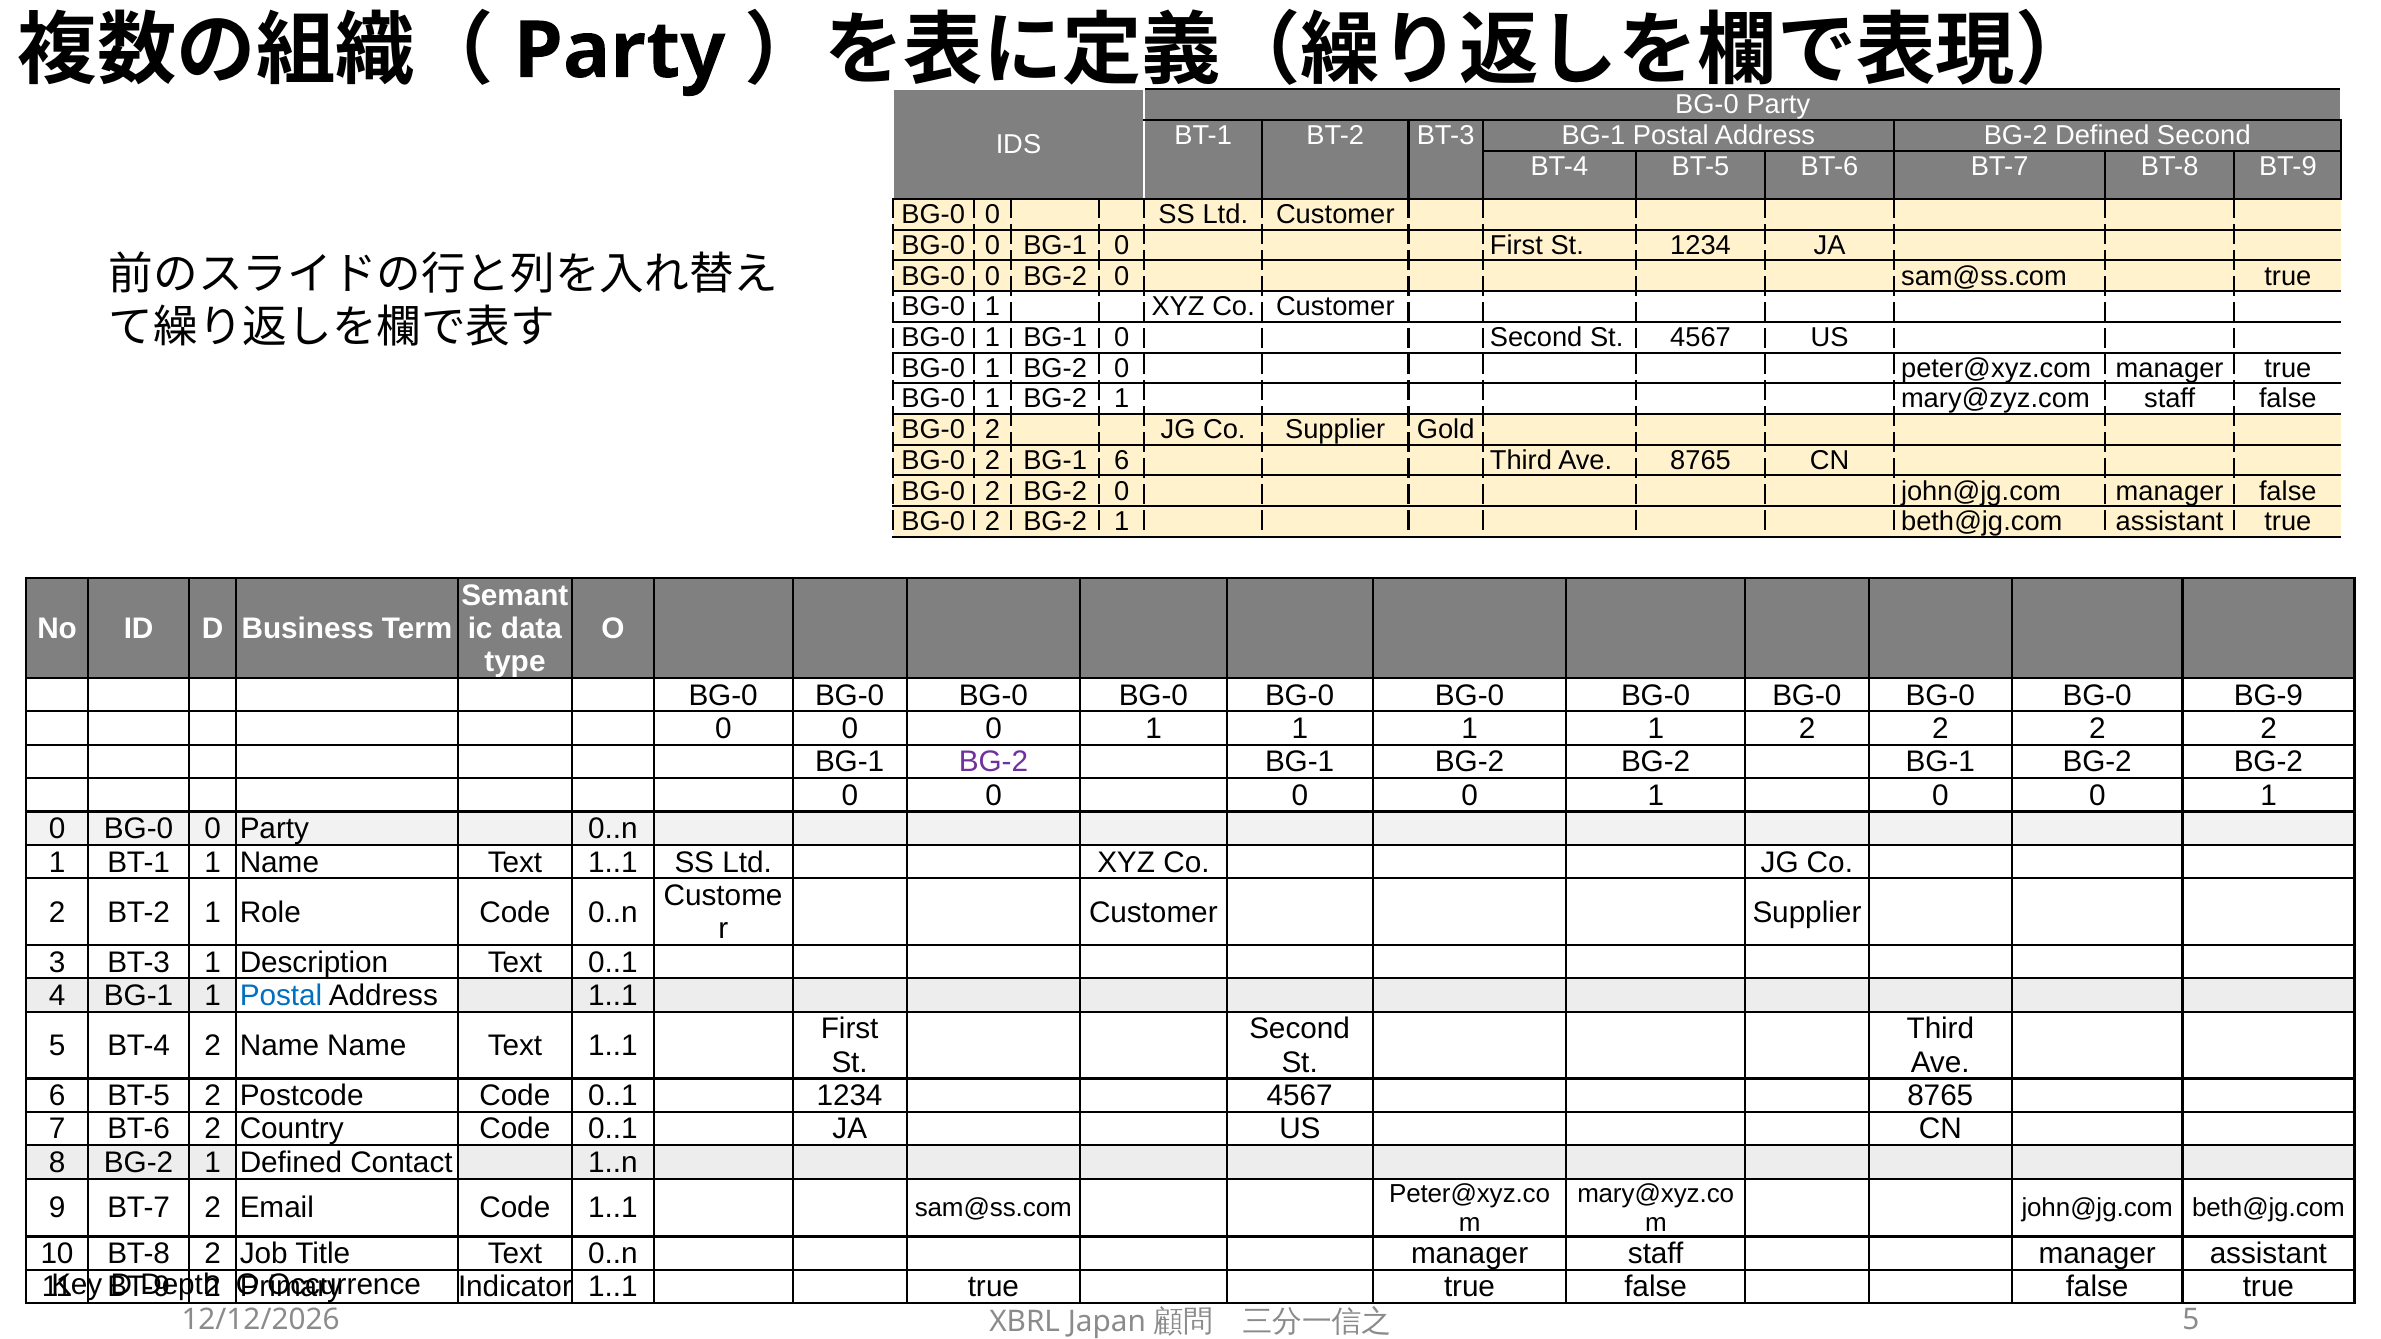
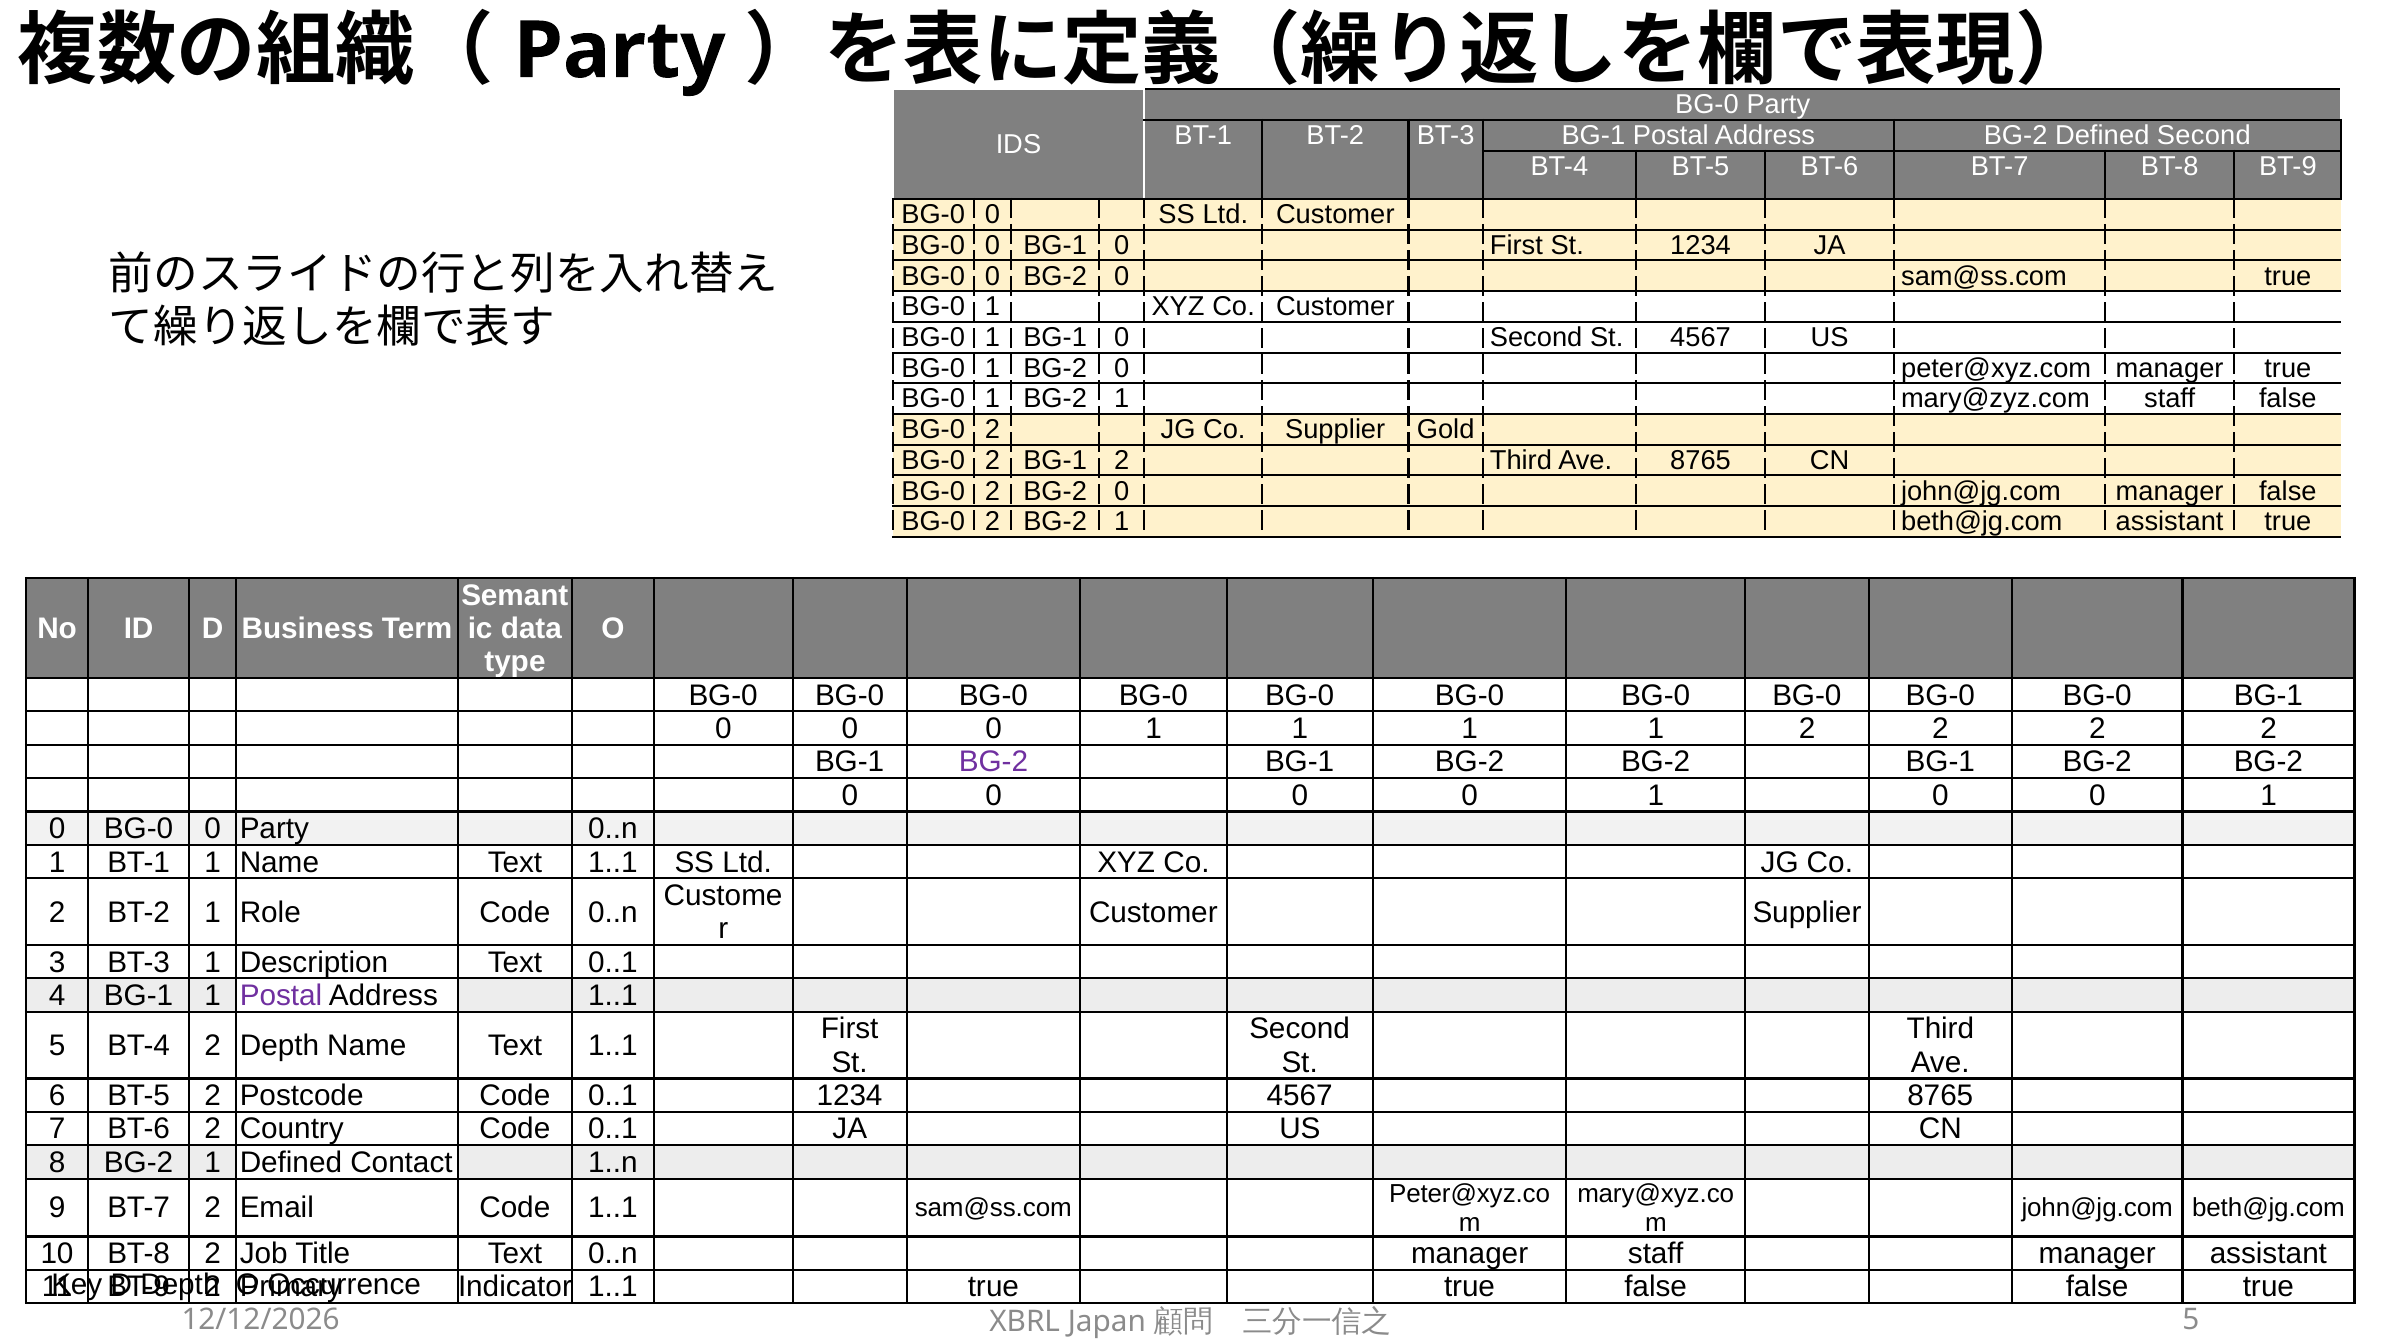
BG-1 6: 6 -> 2 (1122, 460)
BG-0 BG-9: BG-9 -> BG-1 (2268, 695)
Postal colour: blue -> purple (281, 996)
2 Name: Name -> Depth (279, 1046)
